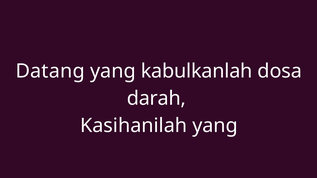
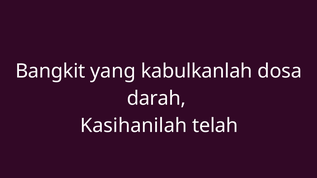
Datang: Datang -> Bangkit (50, 71)
Kasihanilah yang: yang -> telah (215, 126)
